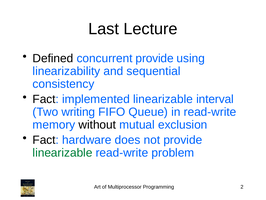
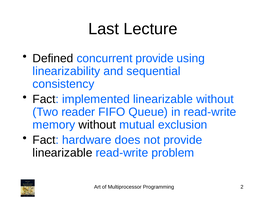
linearizable interval: interval -> without (215, 99)
writing: writing -> reader (78, 112)
linearizable colour: green -> black (62, 152)
